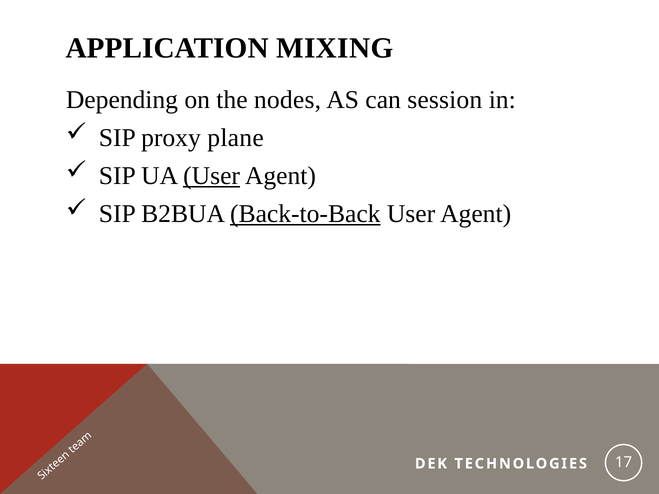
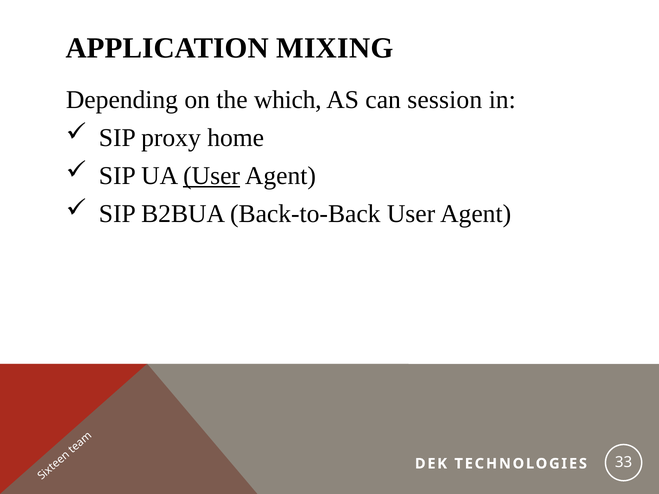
nodes: nodes -> which (288, 100)
plane: plane -> home (236, 138)
Back-to-Back underline: present -> none (305, 214)
17: 17 -> 33 (624, 463)
